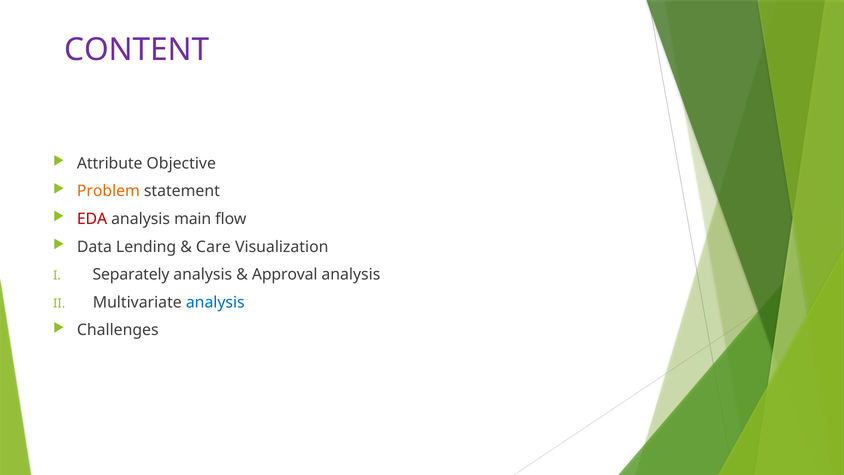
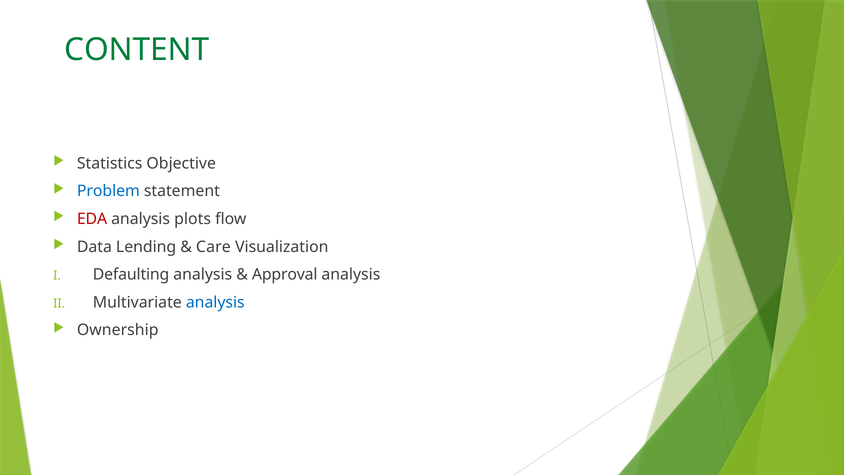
CONTENT colour: purple -> green (137, 50)
Attribute: Attribute -> Statistics (110, 163)
Problem colour: orange -> blue (108, 191)
main: main -> plots (193, 219)
Separately: Separately -> Defaulting (131, 274)
Challenges: Challenges -> Ownership (118, 330)
